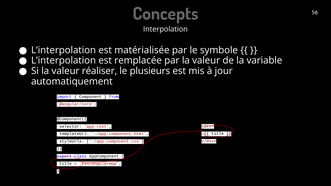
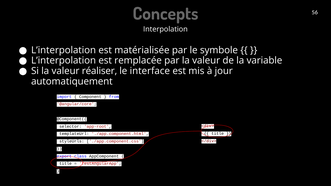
plusieurs: plusieurs -> interface (150, 71)
